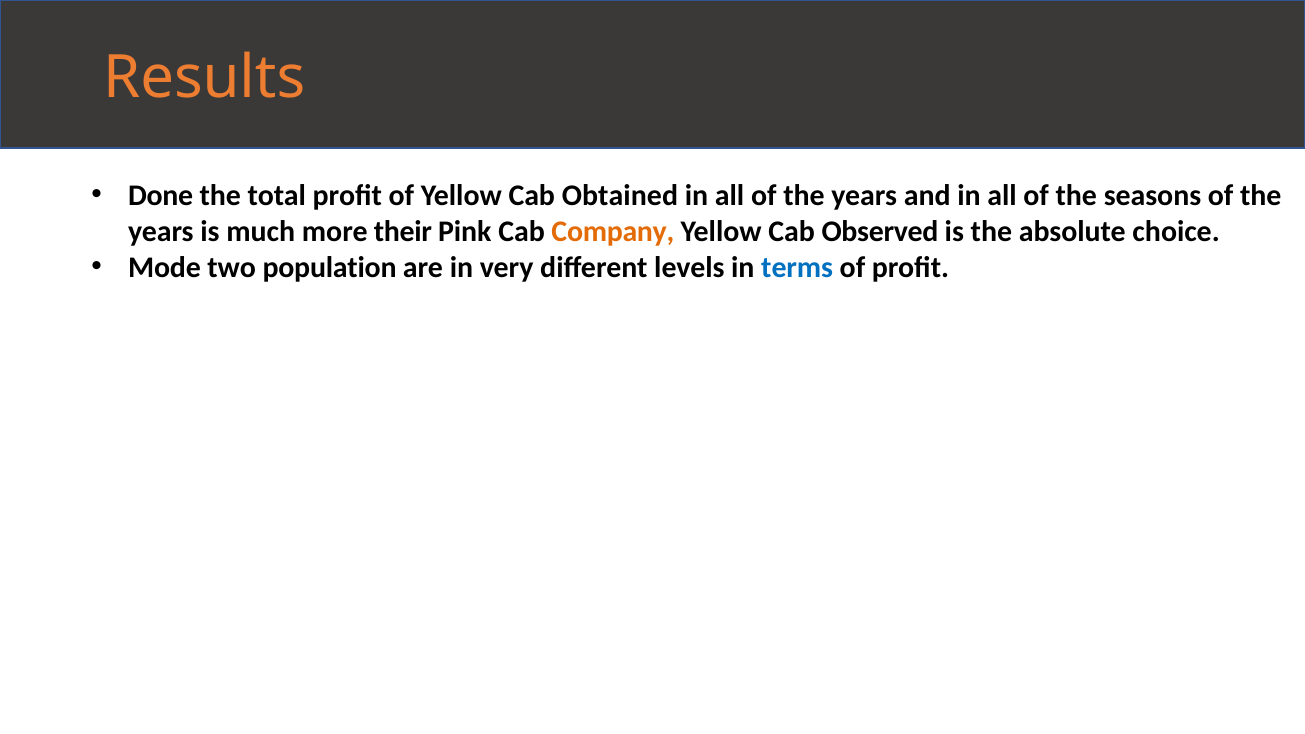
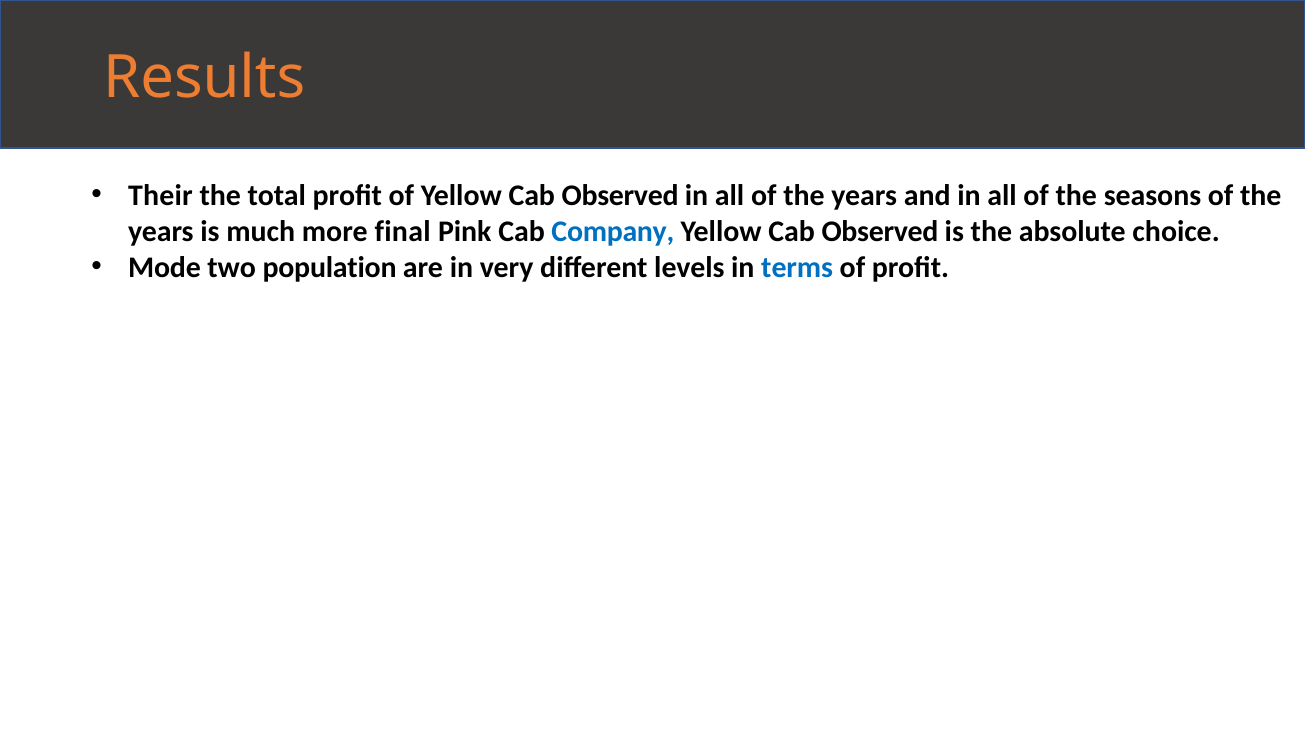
Done: Done -> Their (160, 196)
of Yellow Cab Obtained: Obtained -> Observed (620, 196)
their: their -> final (403, 232)
Company colour: orange -> blue (613, 232)
